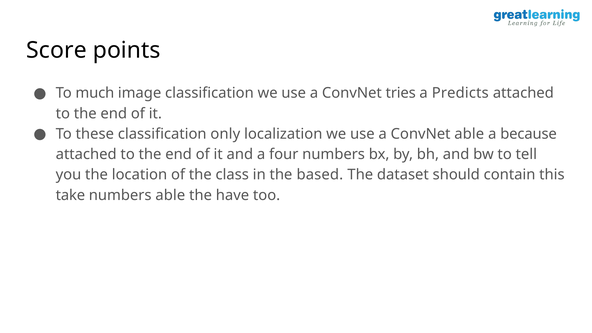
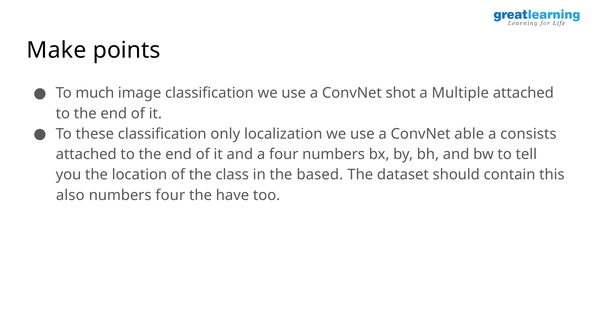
Score: Score -> Make (56, 50)
tries: tries -> shot (401, 93)
Predicts: Predicts -> Multiple (460, 93)
because: because -> consists (528, 134)
take: take -> also (70, 195)
numbers able: able -> four (170, 195)
